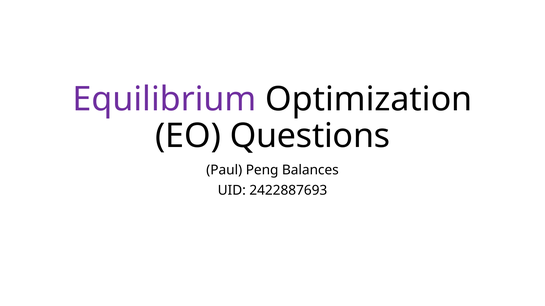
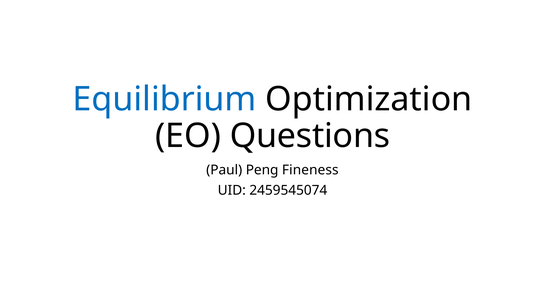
Equilibrium colour: purple -> blue (164, 99)
Balances: Balances -> Fineness (310, 170)
2422887693: 2422887693 -> 2459545074 (288, 191)
